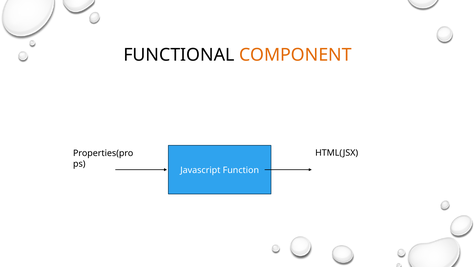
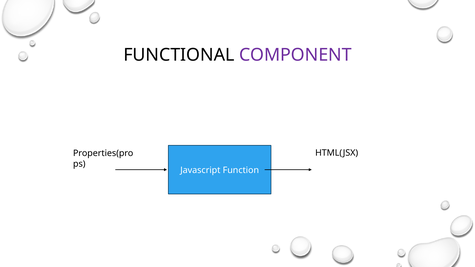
COMPONENT colour: orange -> purple (295, 55)
